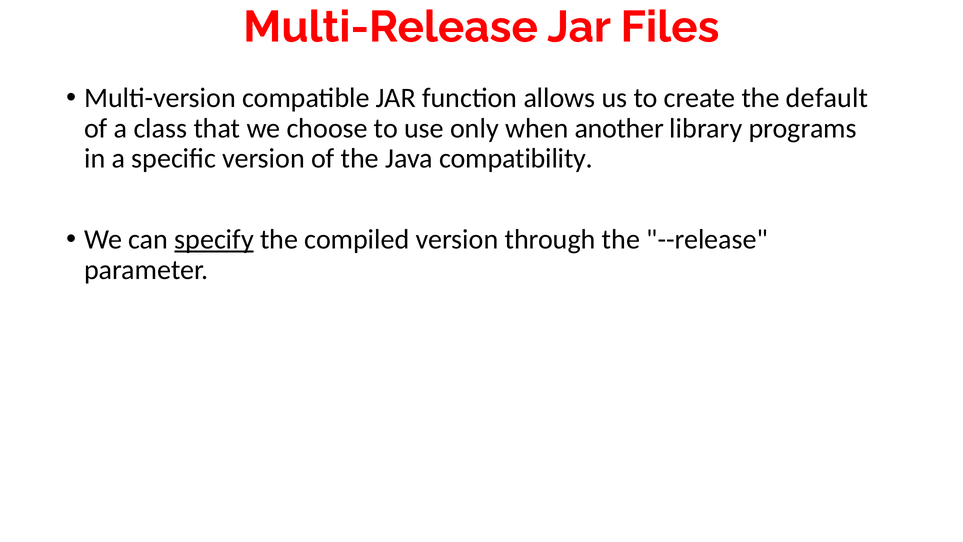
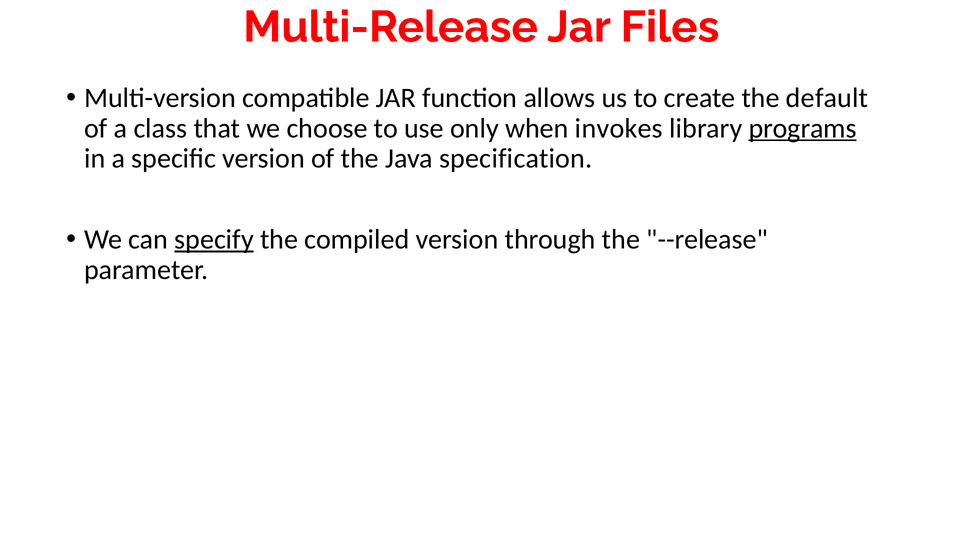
another: another -> invokes (619, 128)
programs underline: none -> present (803, 128)
compatibility: compatibility -> specification (516, 159)
